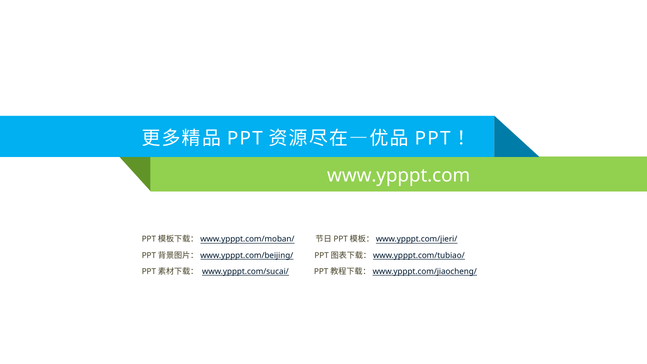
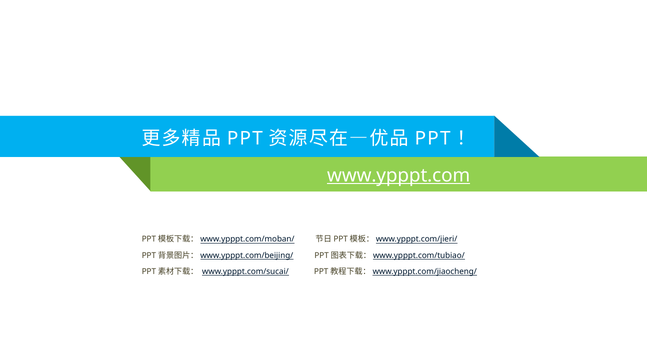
www.ypppt.com underline: none -> present (399, 175)
